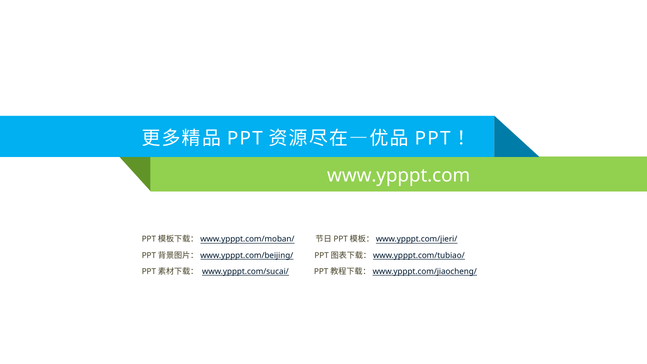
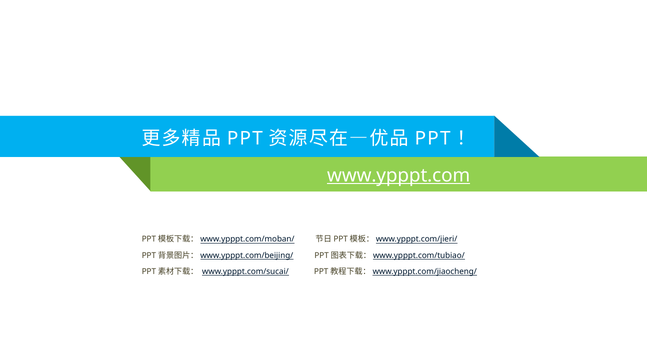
www.ypppt.com underline: none -> present (399, 175)
